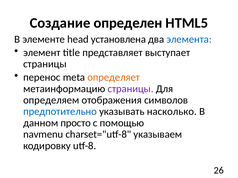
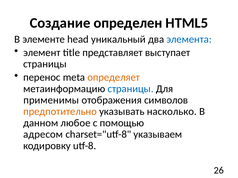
установлена: установлена -> уникальный (118, 39)
страницы colour: purple -> blue (131, 89)
определяем: определяем -> применимы (51, 100)
предпотительно colour: blue -> orange (60, 112)
просто: просто -> любое (76, 123)
navmenu: navmenu -> адресом (43, 135)
